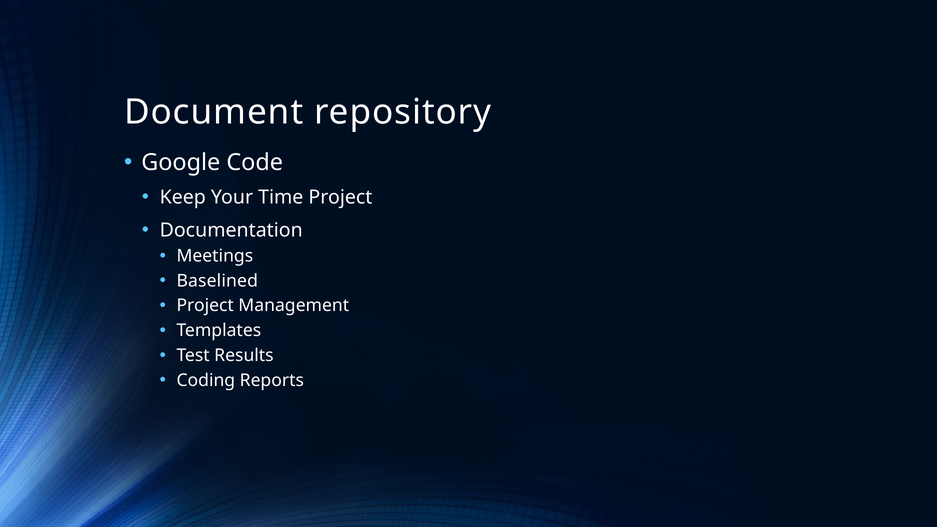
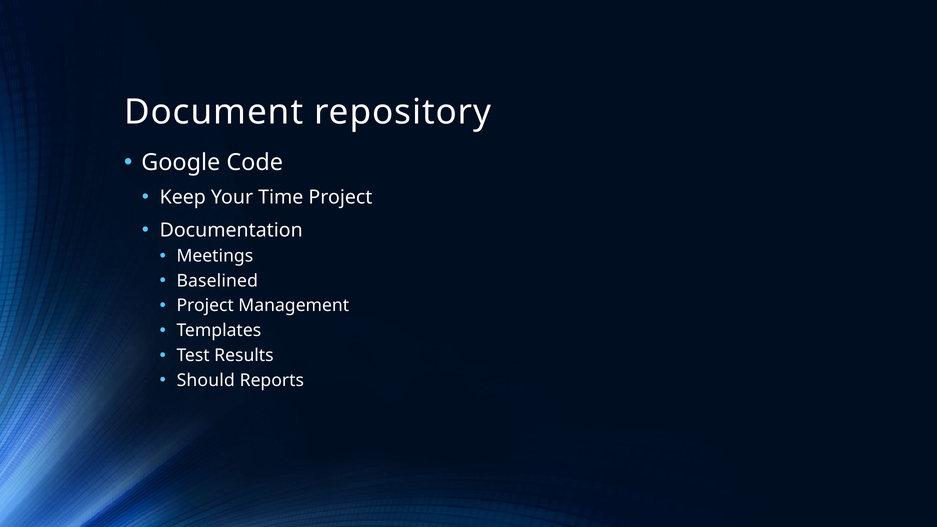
Coding: Coding -> Should (206, 380)
